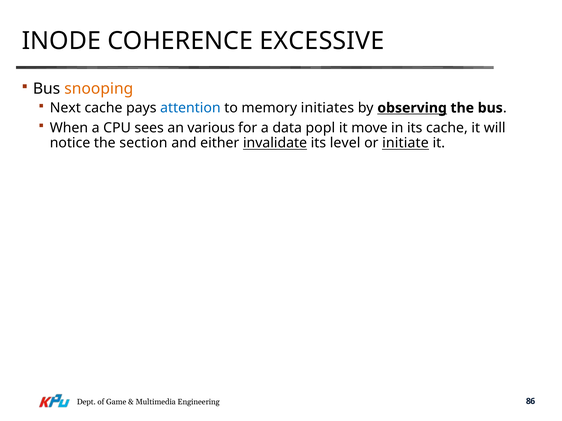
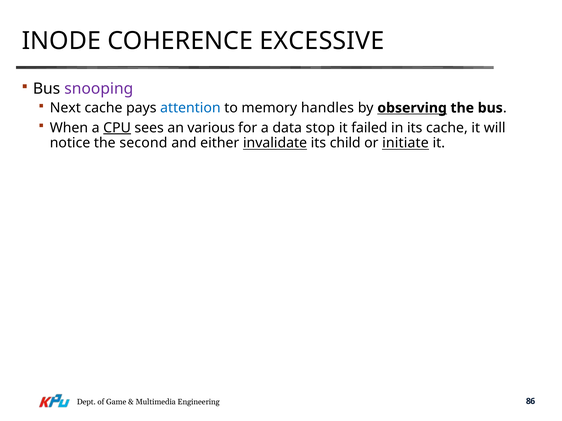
snooping colour: orange -> purple (99, 89)
initiates: initiates -> handles (327, 108)
CPU underline: none -> present (117, 128)
popl: popl -> stop (320, 128)
move: move -> failed (369, 128)
section: section -> second (143, 143)
level: level -> child (345, 143)
